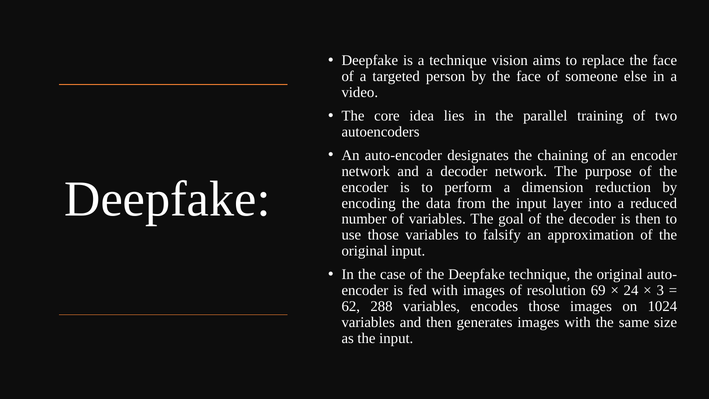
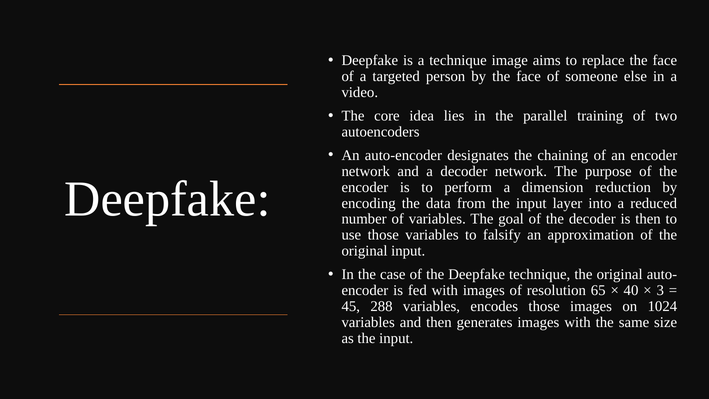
vision: vision -> image (510, 60)
69: 69 -> 65 (598, 290)
24: 24 -> 40 (631, 290)
62: 62 -> 45 (351, 306)
